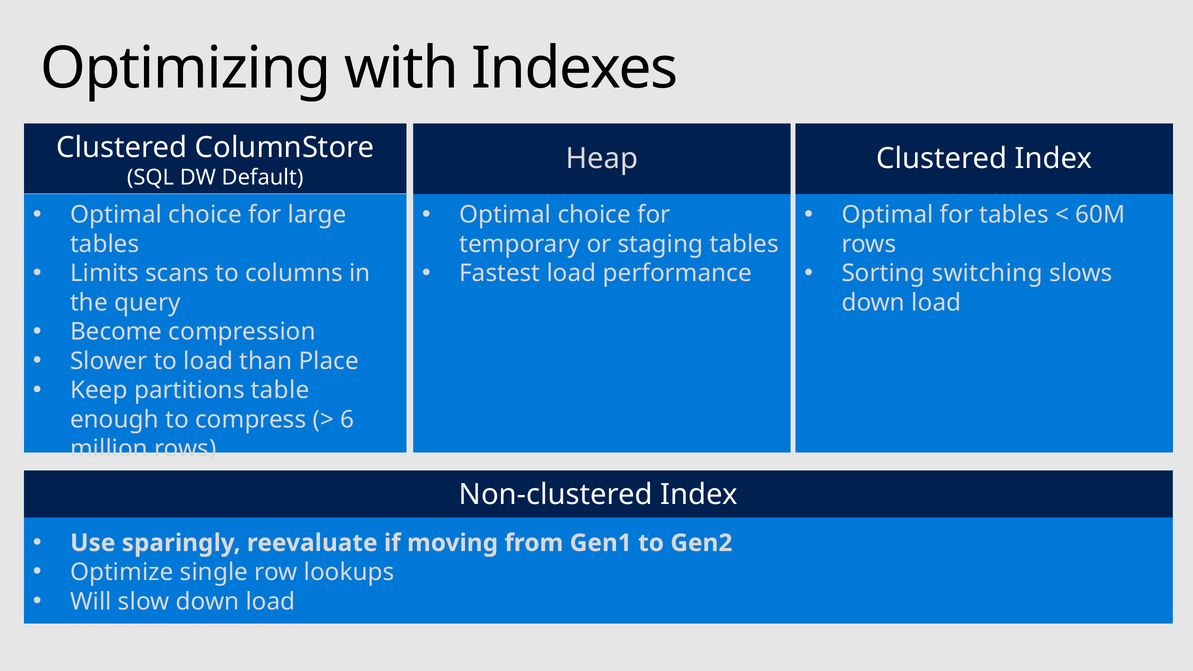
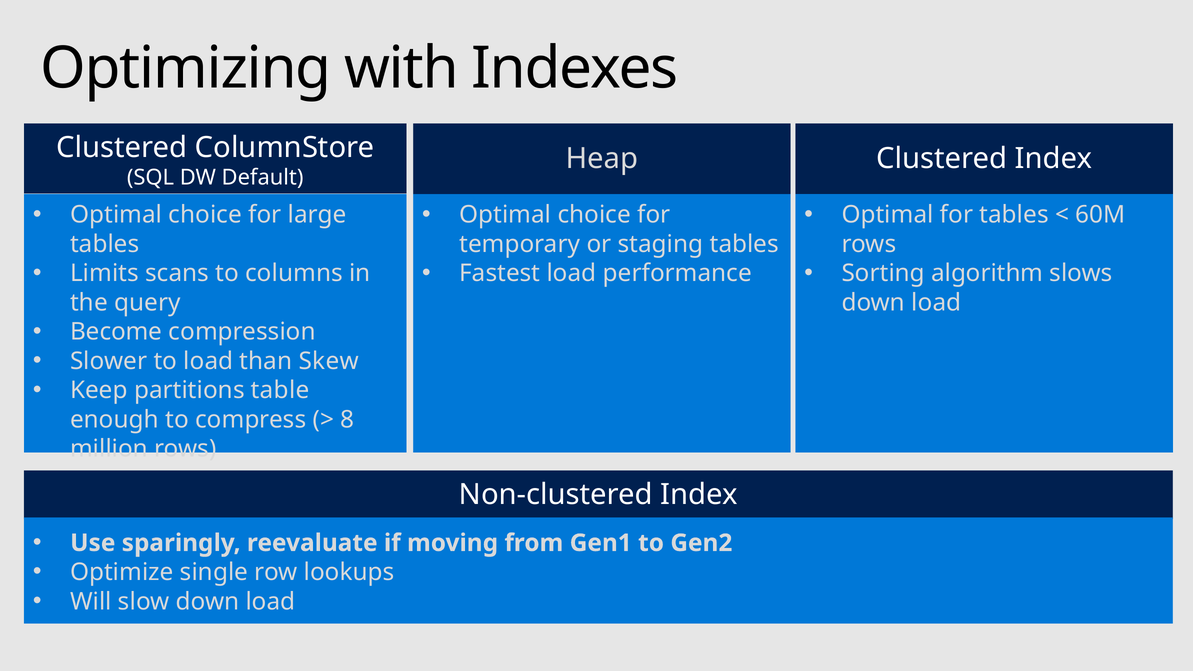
switching: switching -> algorithm (987, 273)
Place: Place -> Skew (329, 361)
6: 6 -> 8 (347, 420)
